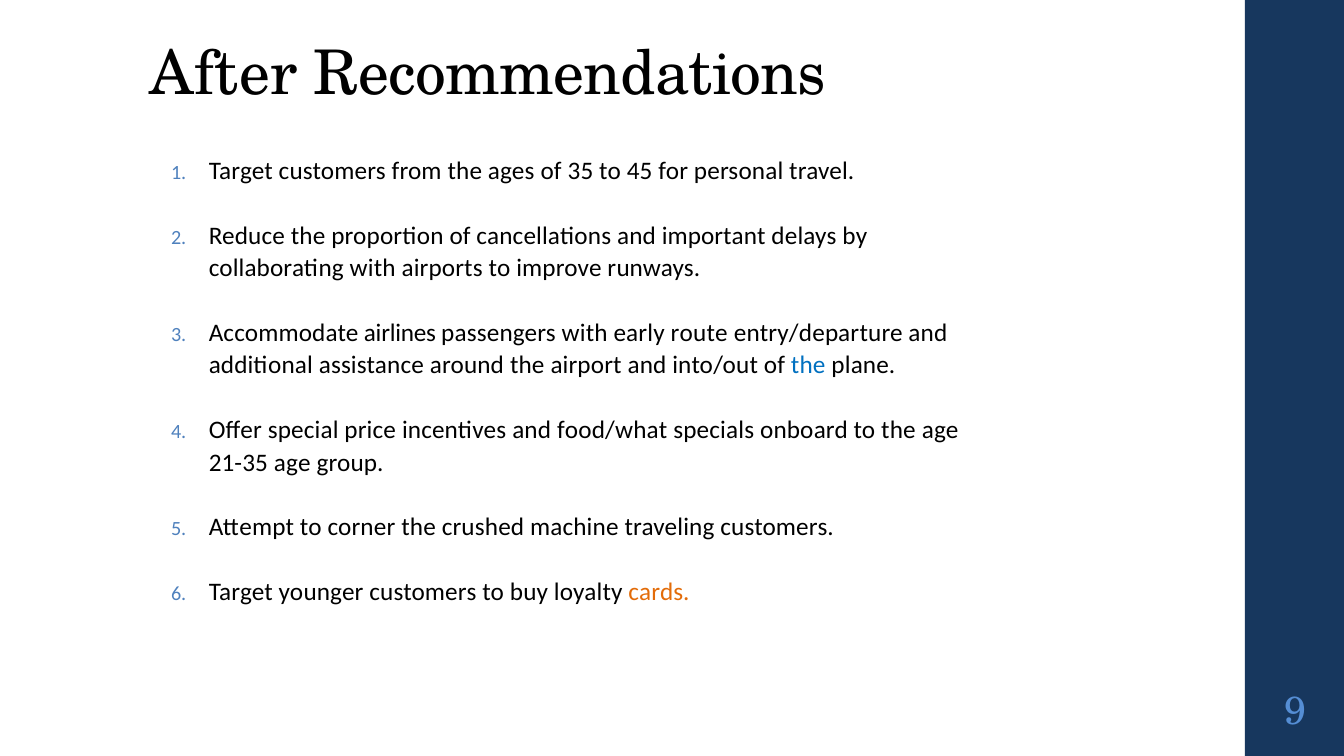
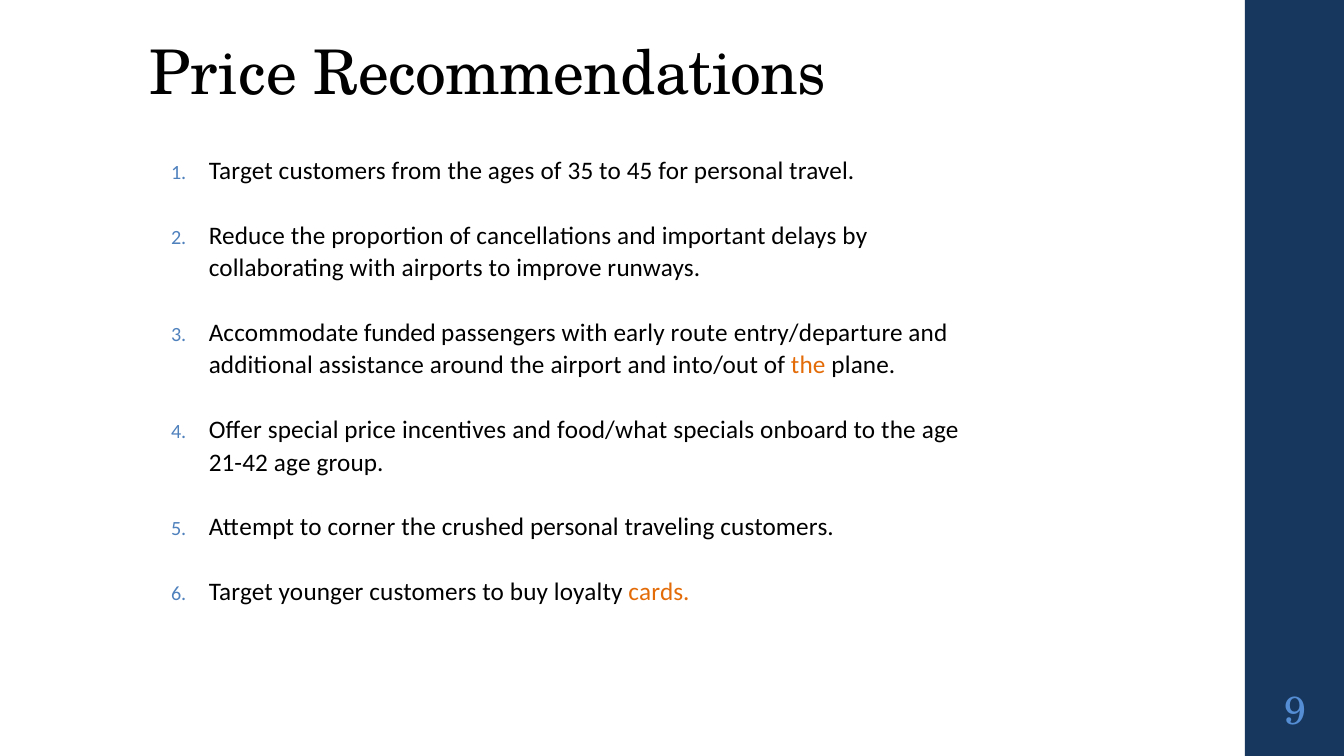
After: After -> Price (223, 74)
airlines: airlines -> funded (400, 333)
the colour: blue -> orange (808, 366)
21-35: 21-35 -> 21-42 (238, 463)
crushed machine: machine -> personal (574, 527)
